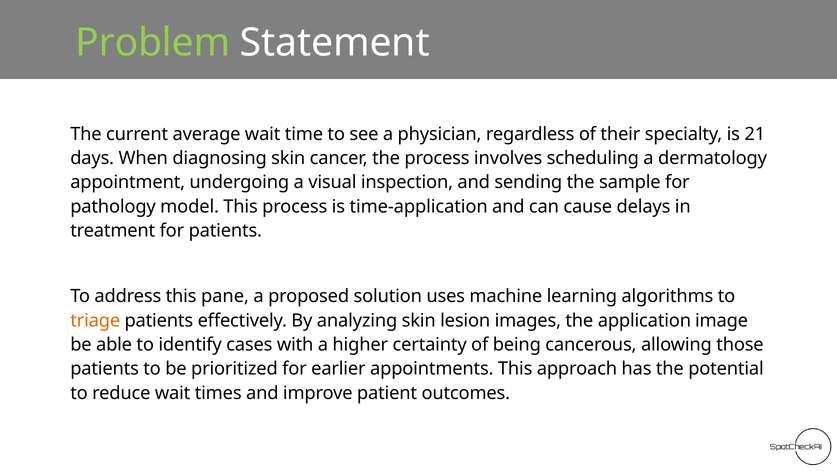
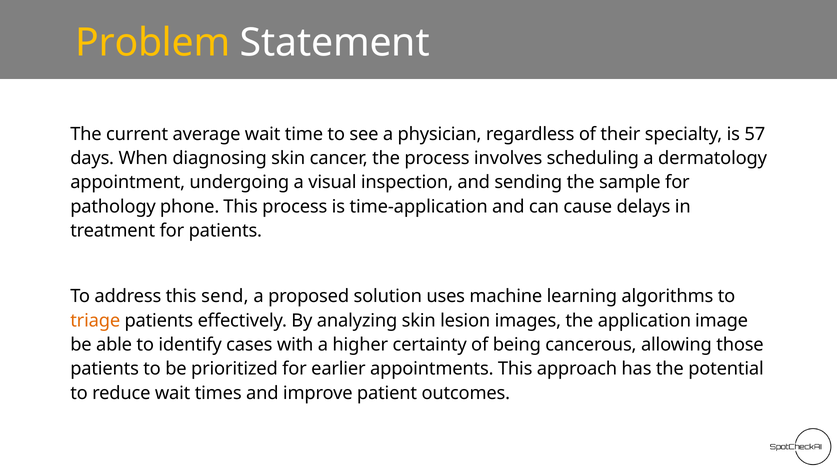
Problem colour: light green -> yellow (153, 43)
21: 21 -> 57 (755, 134)
model: model -> phone (190, 206)
pane: pane -> send (225, 296)
